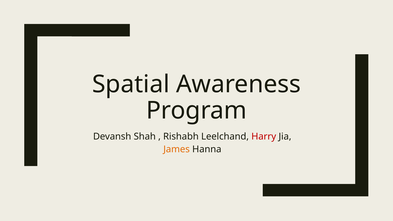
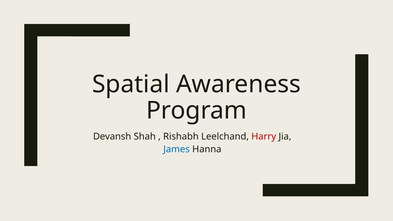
James colour: orange -> blue (177, 149)
